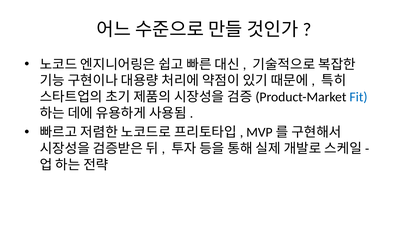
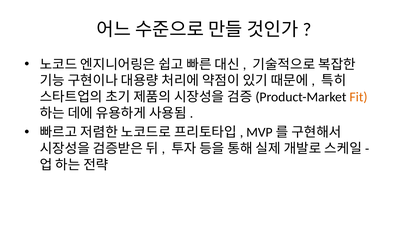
Fit colour: blue -> orange (359, 97)
